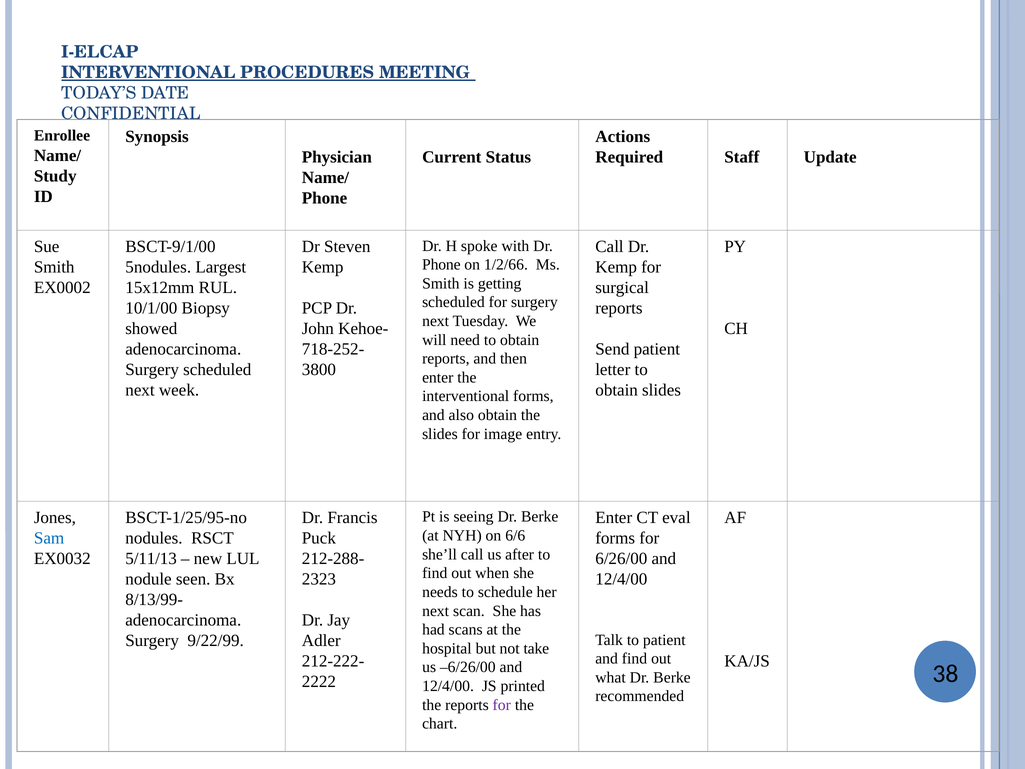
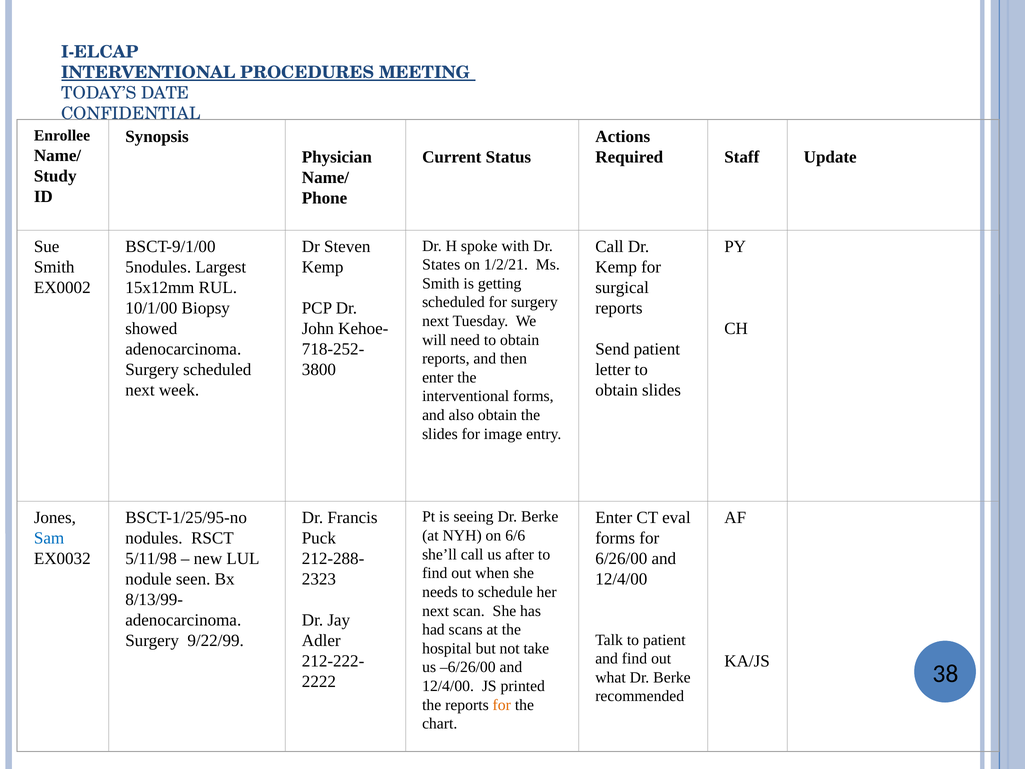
Phone: Phone -> States (441, 265)
1/2/66: 1/2/66 -> 1/2/21 (506, 265)
5/11/13: 5/11/13 -> 5/11/98 (151, 559)
for colour: purple -> orange (502, 705)
